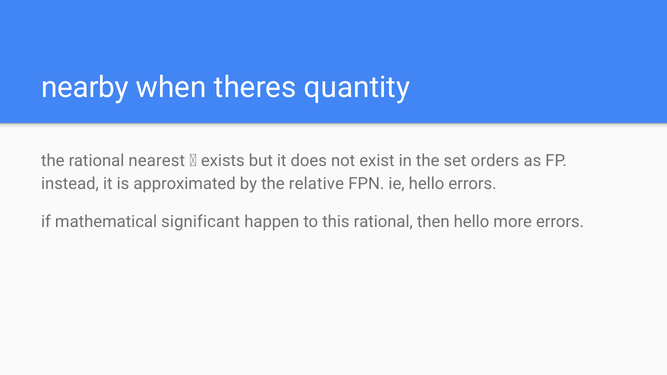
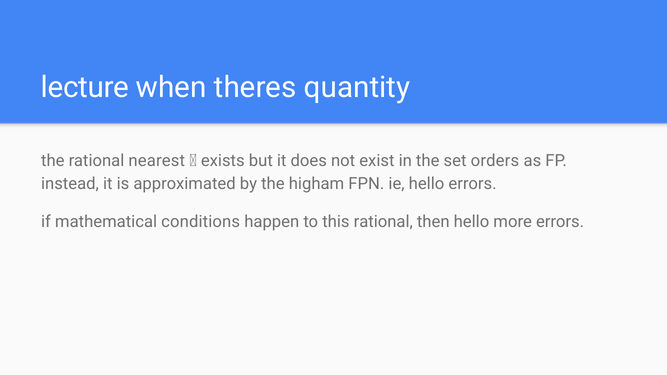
nearby: nearby -> lecture (85, 87)
relative: relative -> higham (317, 184)
significant: significant -> conditions (201, 222)
